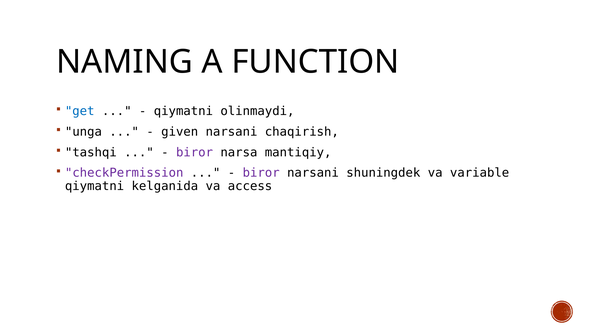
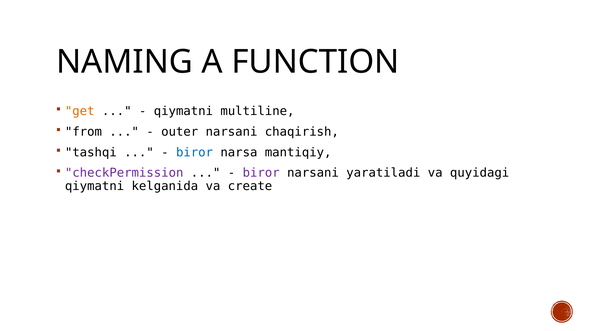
get colour: blue -> orange (80, 111)
olinmaydi: olinmaydi -> multiline (257, 111)
unga: unga -> from (83, 132)
given: given -> outer (180, 132)
biror colour: purple -> blue (195, 152)
shuningdek: shuningdek -> yaratiladi (383, 173)
variable: variable -> quyidagi (480, 173)
access: access -> create (250, 186)
